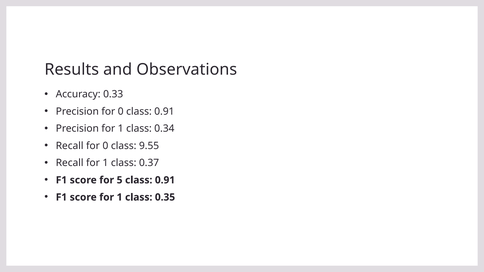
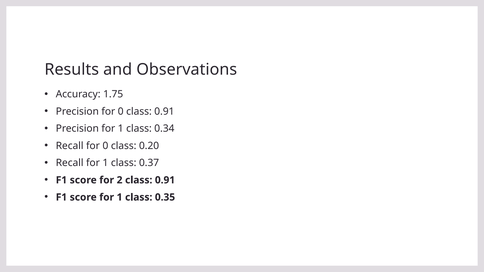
0.33: 0.33 -> 1.75 (113, 94)
9.55: 9.55 -> 0.20 (149, 146)
5: 5 -> 2 (120, 180)
